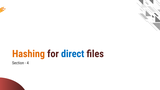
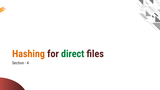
direct colour: blue -> green (73, 54)
